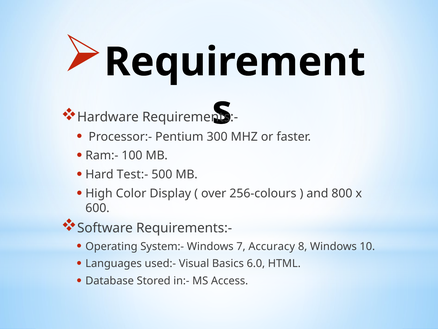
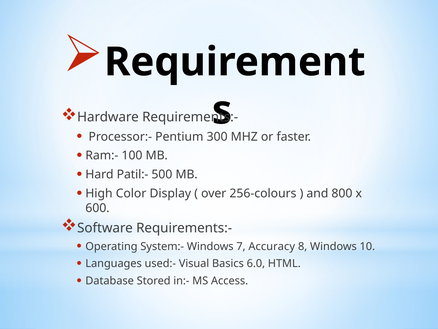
Test:-: Test:- -> Patil:- (133, 174)
